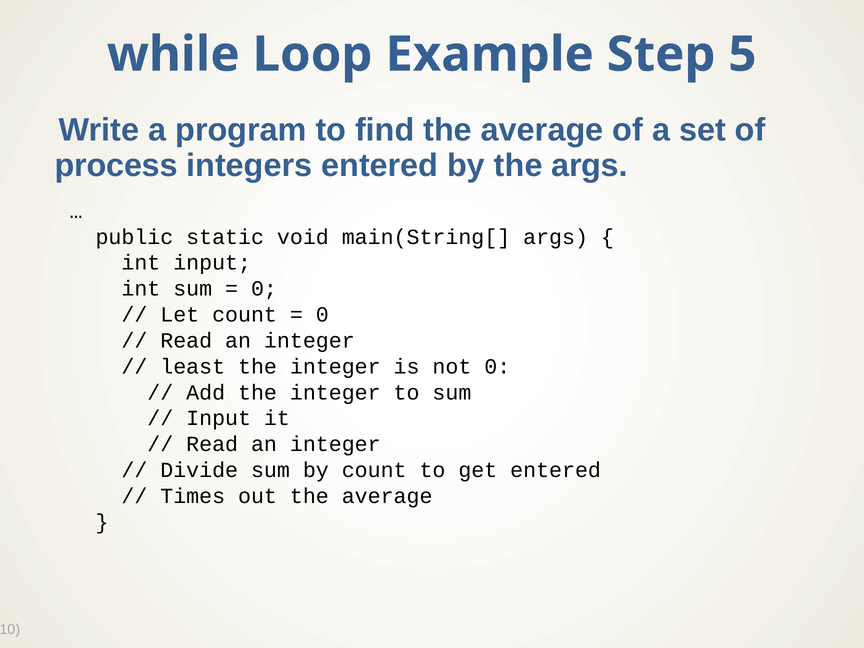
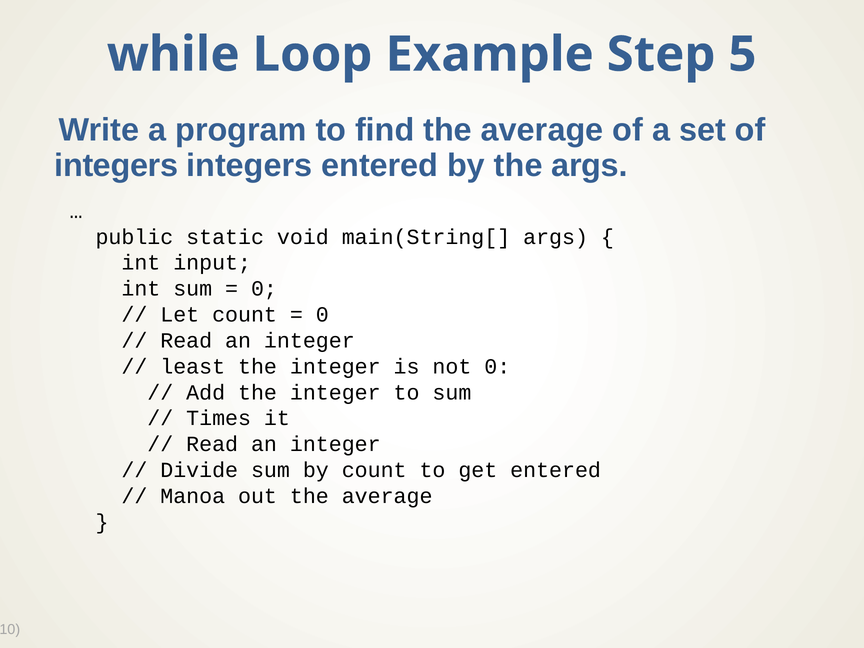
process: process -> integers (116, 165)
Input: Input -> Times (219, 418)
Times: Times -> Manoa (193, 496)
